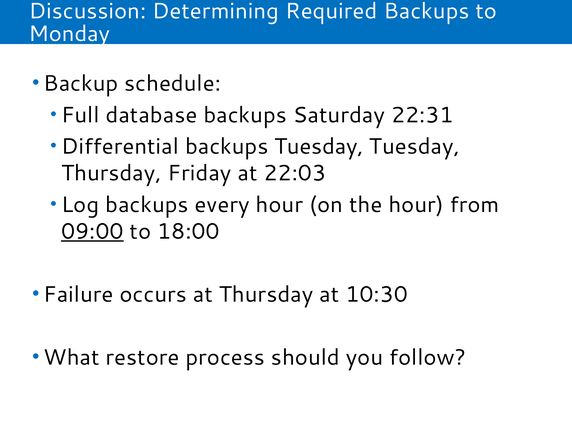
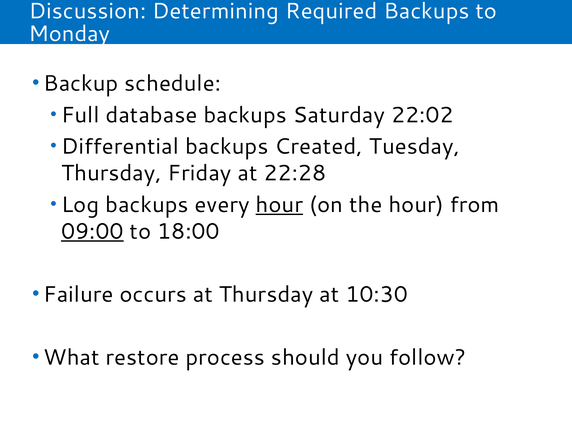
22:31: 22:31 -> 22:02 (422, 115)
backups Tuesday: Tuesday -> Created (319, 147)
22:03: 22:03 -> 22:28 (295, 173)
hour underline: none -> present (279, 205)
